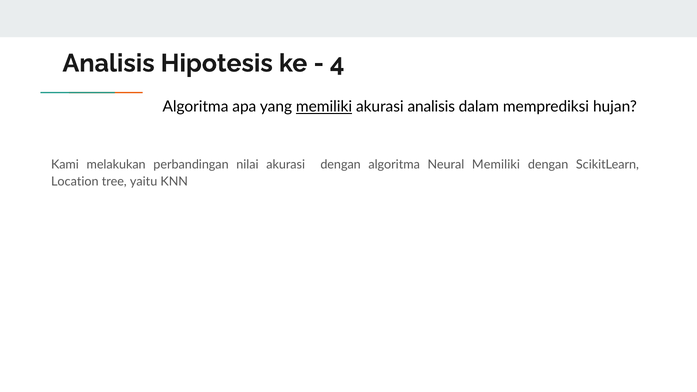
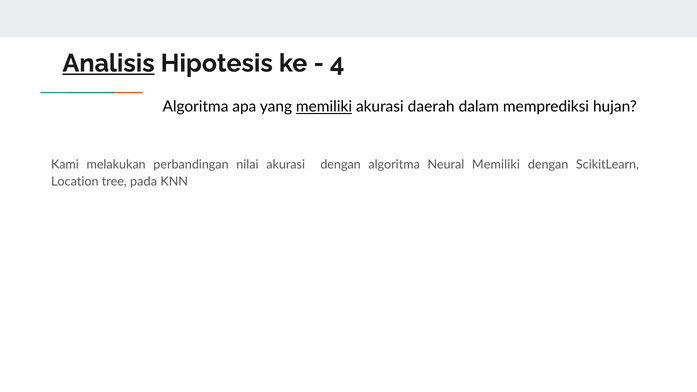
Analisis underline: none -> present (109, 63)
akurasi analisis: analisis -> daerah (431, 107)
yaitu: yaitu -> pada (144, 182)
